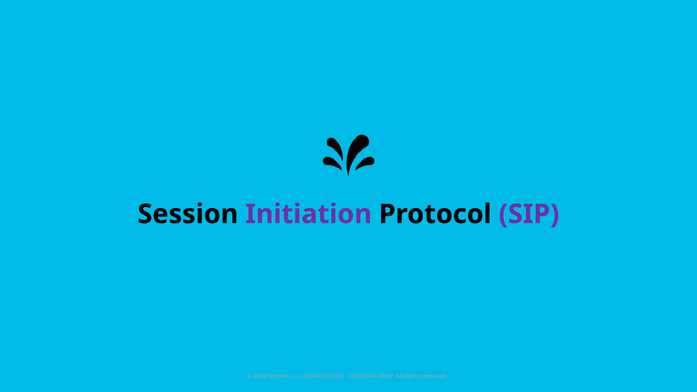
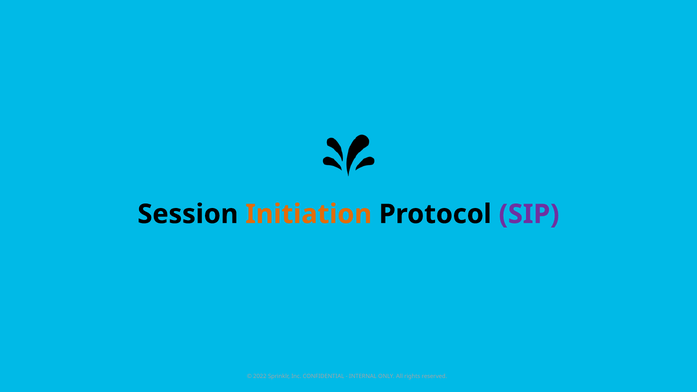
Initiation colour: purple -> orange (309, 214)
